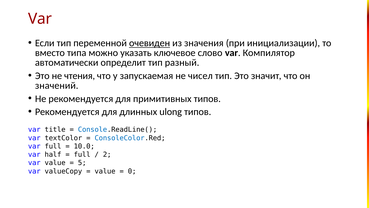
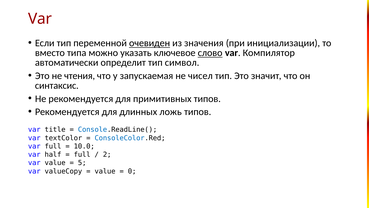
слово underline: none -> present (210, 53)
разный: разный -> символ (182, 63)
значений: значений -> синтаксис (57, 85)
ulong: ulong -> ложь (171, 112)
